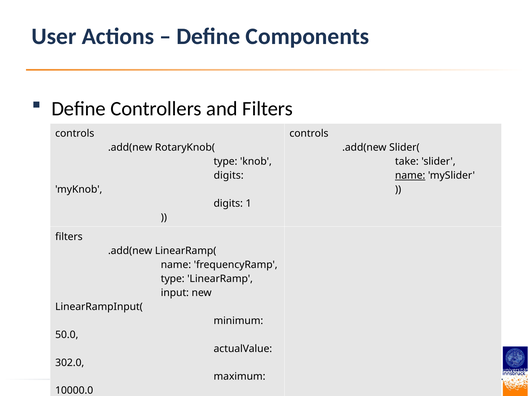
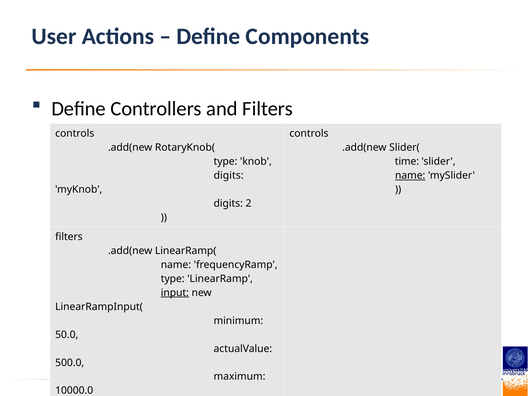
take: take -> time (407, 161)
1: 1 -> 2 (249, 203)
input underline: none -> present (175, 293)
302.0: 302.0 -> 500.0 (70, 363)
